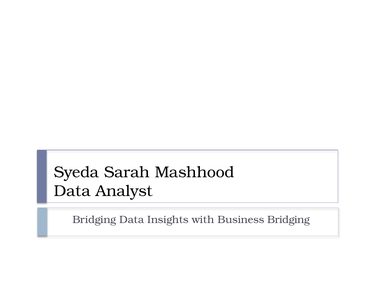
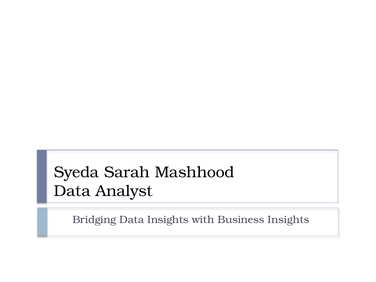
Business Bridging: Bridging -> Insights (288, 220)
